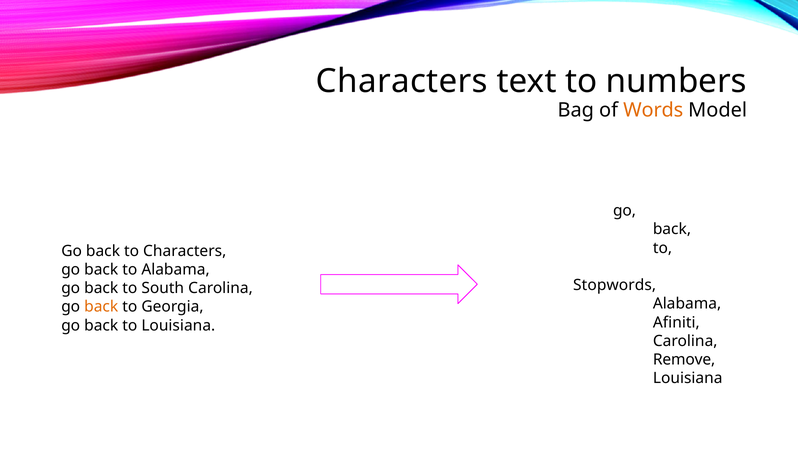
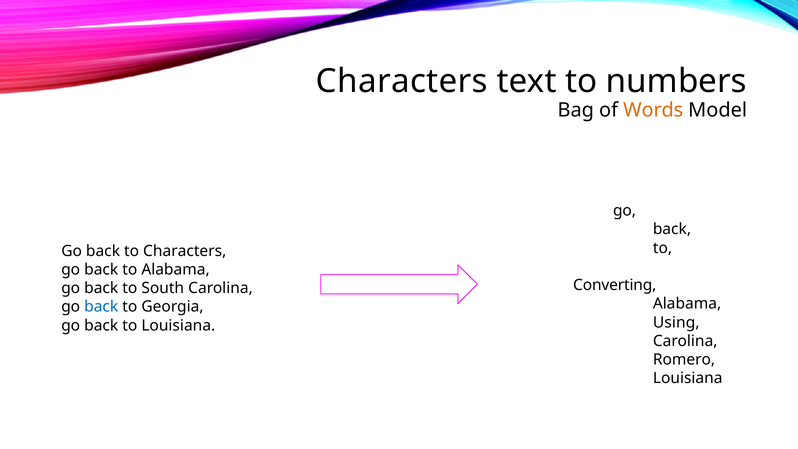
Stopwords: Stopwords -> Converting (615, 285)
back colour: orange -> blue (101, 307)
Afiniti: Afiniti -> Using (676, 322)
Remove: Remove -> Romero (684, 360)
